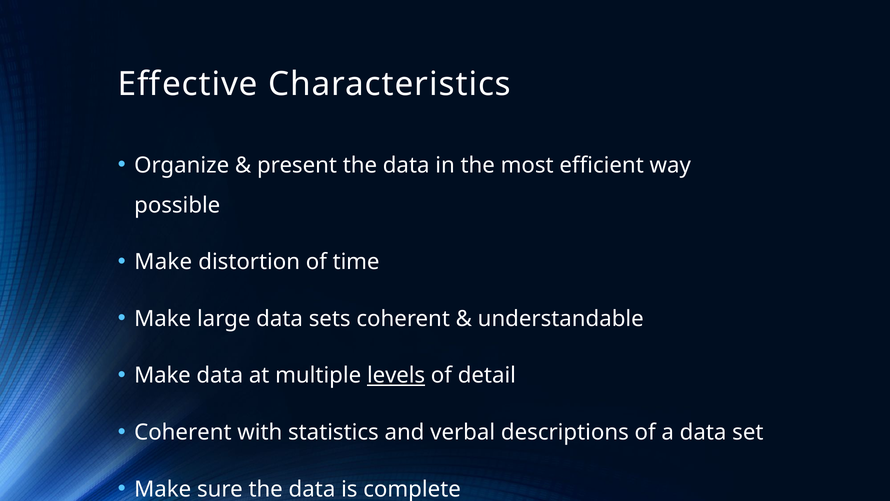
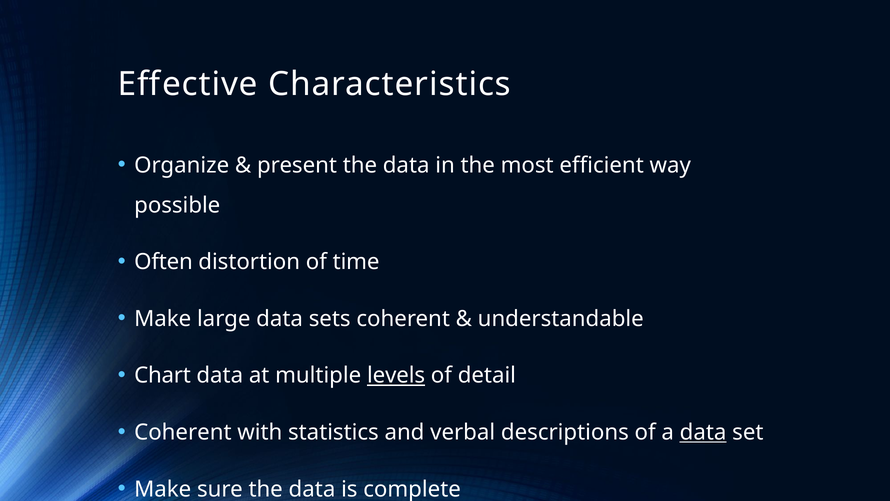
Make: Make -> Often (163, 262)
Make: Make -> Chart (163, 375)
data underline: none -> present (703, 432)
